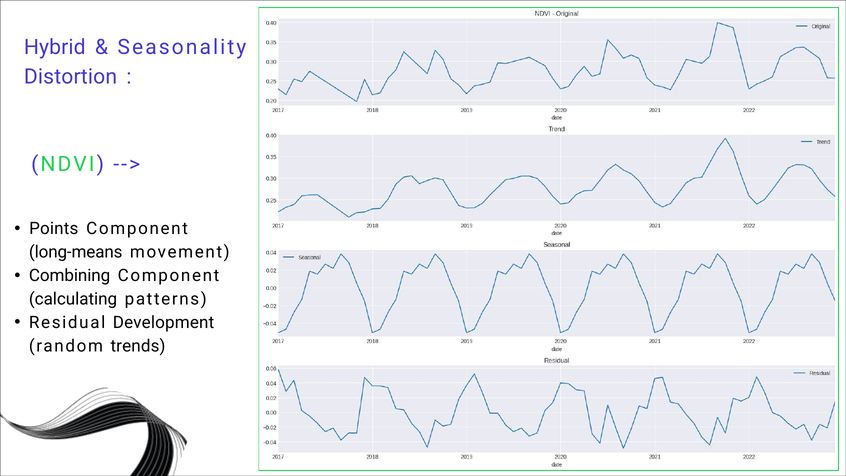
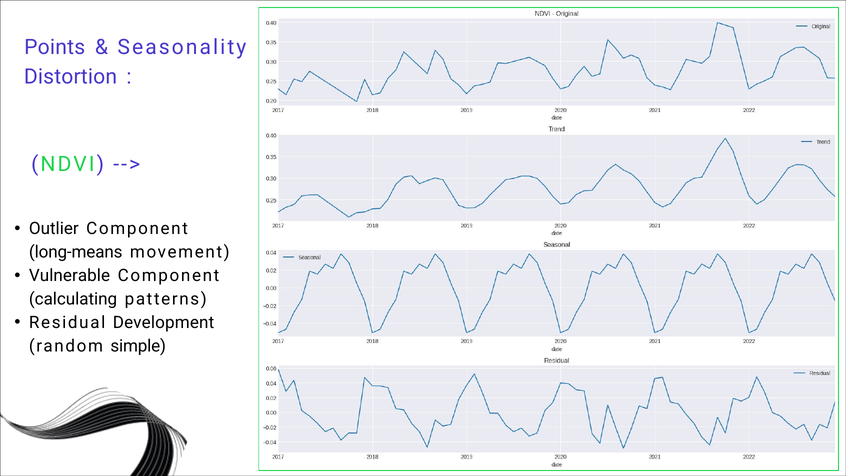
Hybrid: Hybrid -> Points (55, 47)
Points: Points -> Outlier (54, 229)
Combining: Combining -> Vulnerable (70, 276)
trends: trends -> simple (138, 346)
